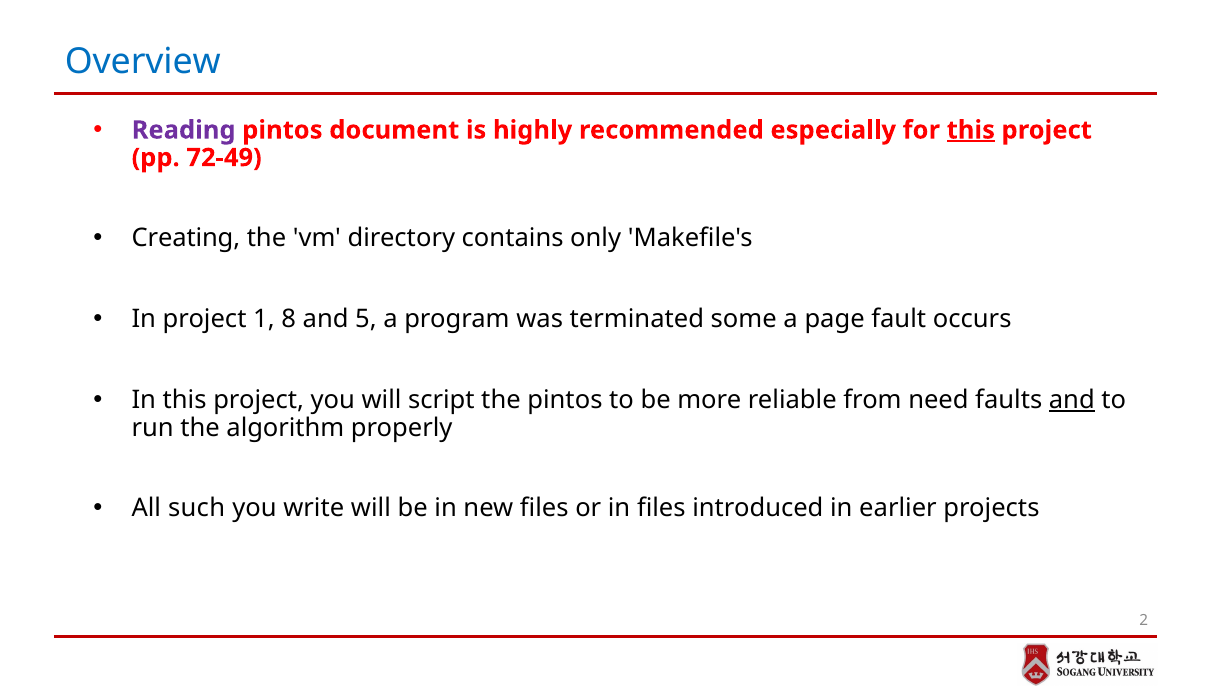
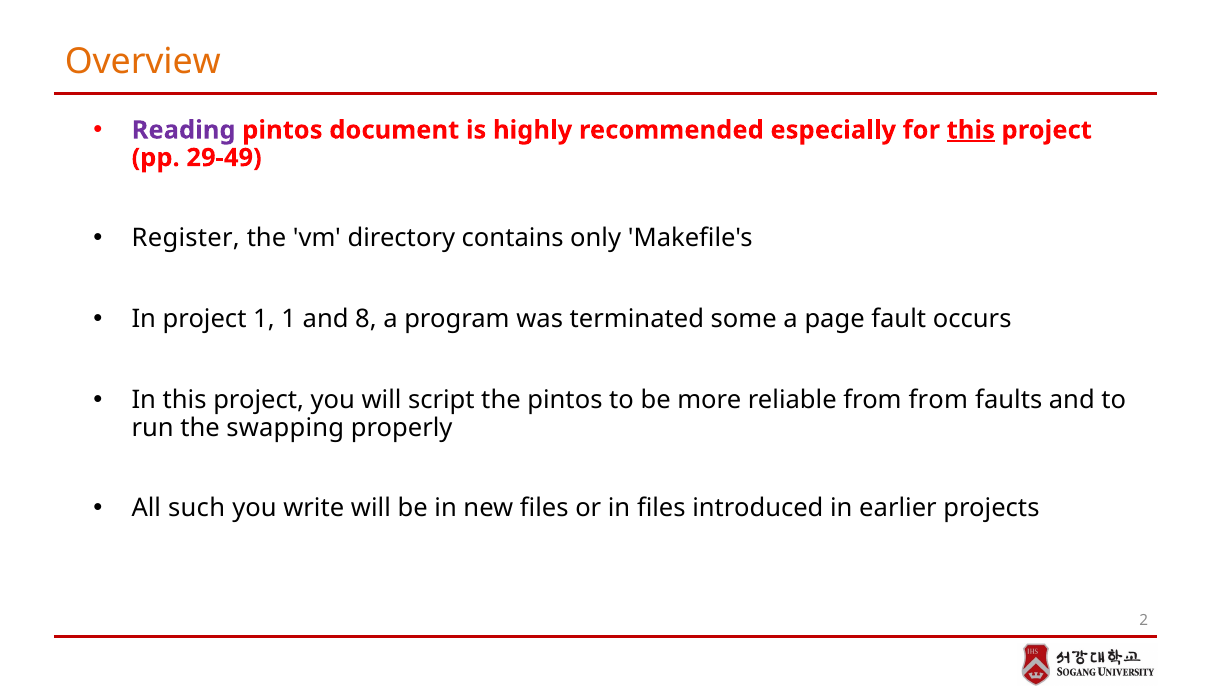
Overview colour: blue -> orange (143, 61)
72-49: 72-49 -> 29-49 (224, 158)
Creating: Creating -> Register (186, 238)
1 8: 8 -> 1 (289, 319)
5: 5 -> 8 (366, 319)
from need: need -> from (938, 400)
and underline: present -> none (1072, 400)
algorithm: algorithm -> swapping (285, 427)
